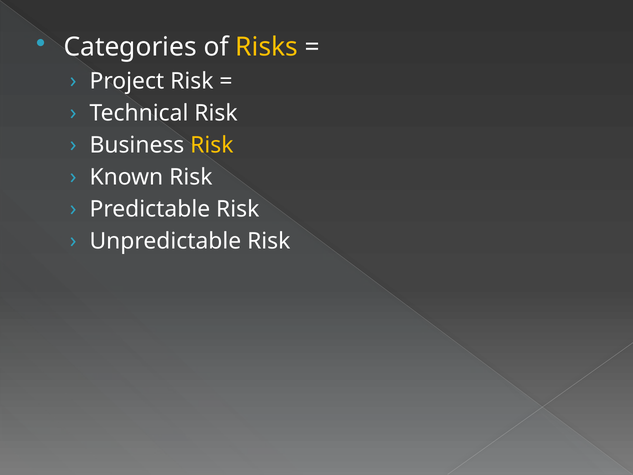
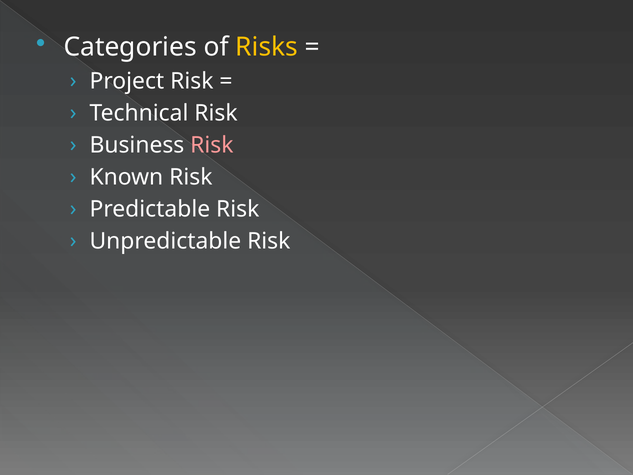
Risk colour: yellow -> pink (212, 145)
